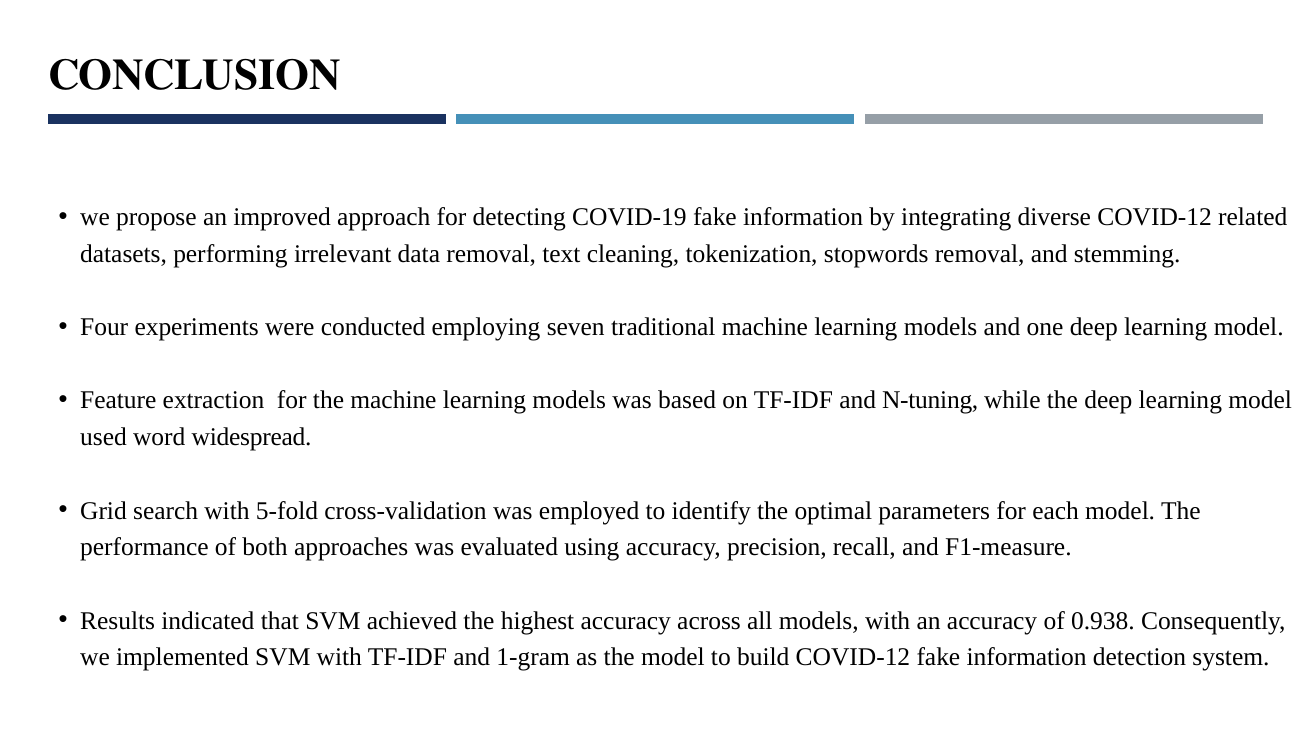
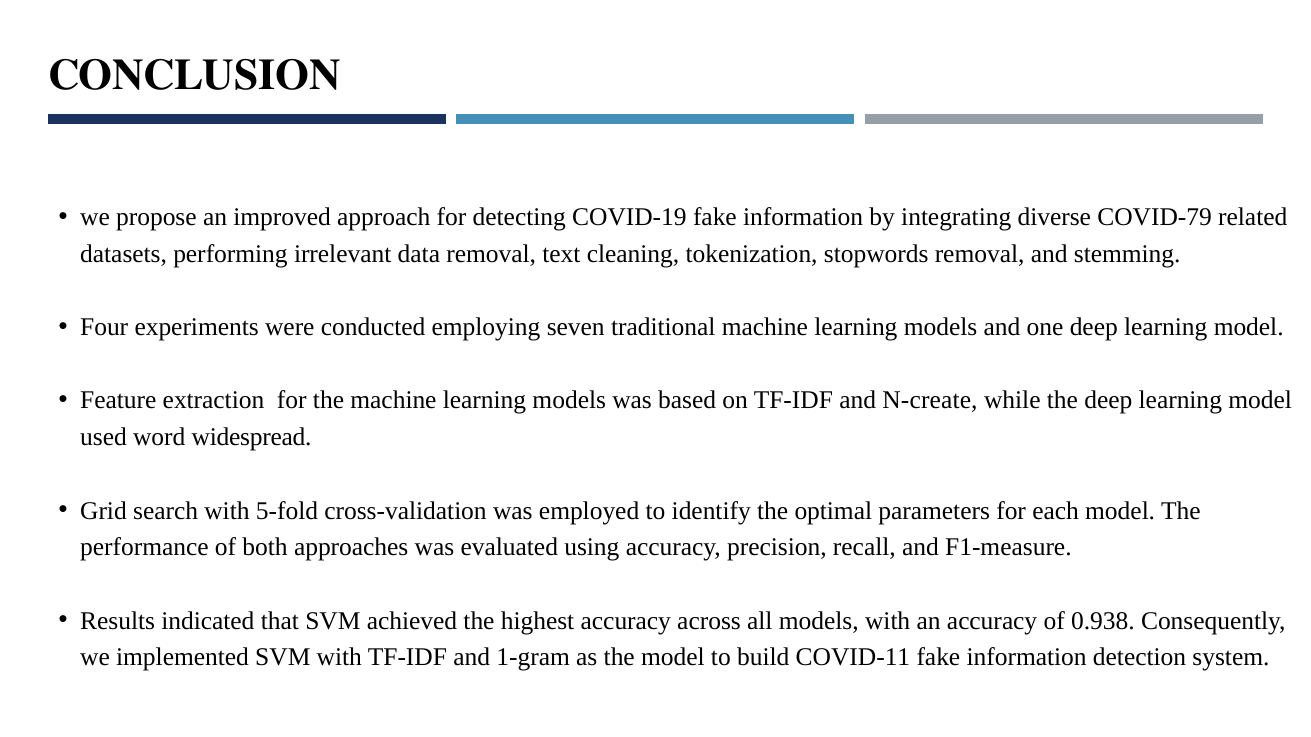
diverse COVID-12: COVID-12 -> COVID-79 (1155, 217)
N-tuning: N-tuning -> N-create (930, 401)
build COVID-12: COVID-12 -> COVID-11 (853, 658)
